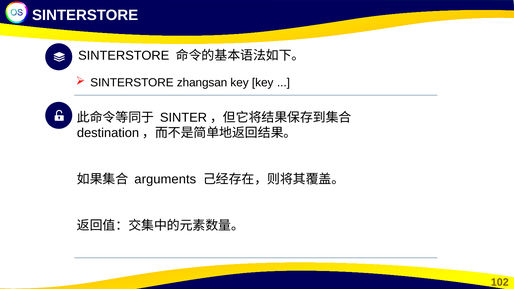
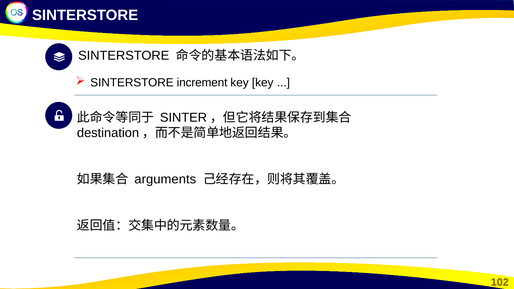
zhangsan: zhangsan -> increment (202, 83)
